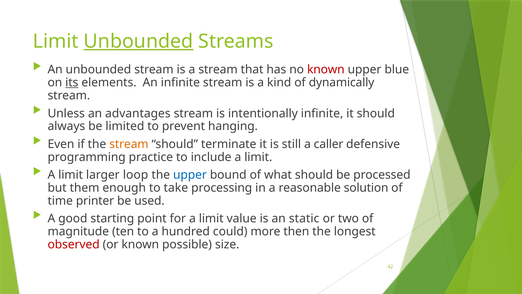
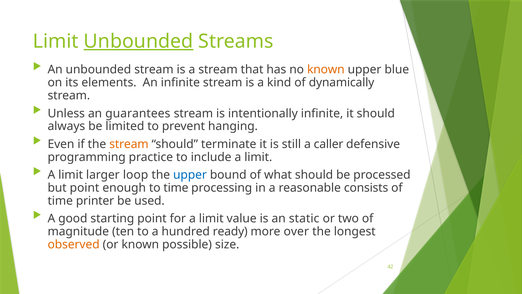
known colour: red -> orange (326, 70)
its underline: present -> none (72, 83)
advantages: advantages -> guarantees (138, 113)
but them: them -> point (85, 188)
to take: take -> time (176, 188)
solution: solution -> consists (366, 188)
could: could -> ready (230, 231)
then: then -> over (296, 231)
observed colour: red -> orange (74, 244)
